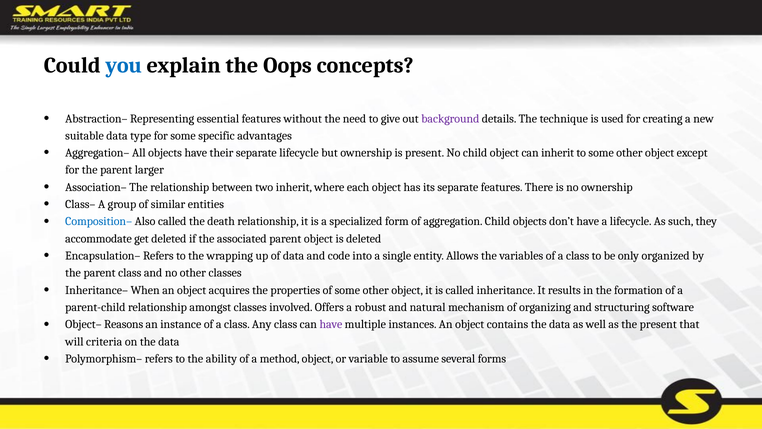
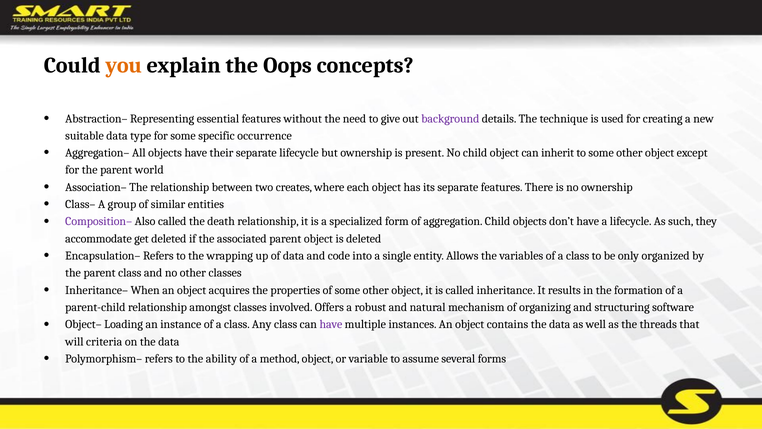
you colour: blue -> orange (124, 65)
advantages: advantages -> occurrence (265, 136)
larger: larger -> world (149, 170)
two inherit: inherit -> creates (294, 187)
Composition– colour: blue -> purple (99, 221)
Reasons: Reasons -> Loading (124, 324)
the present: present -> threads (658, 324)
